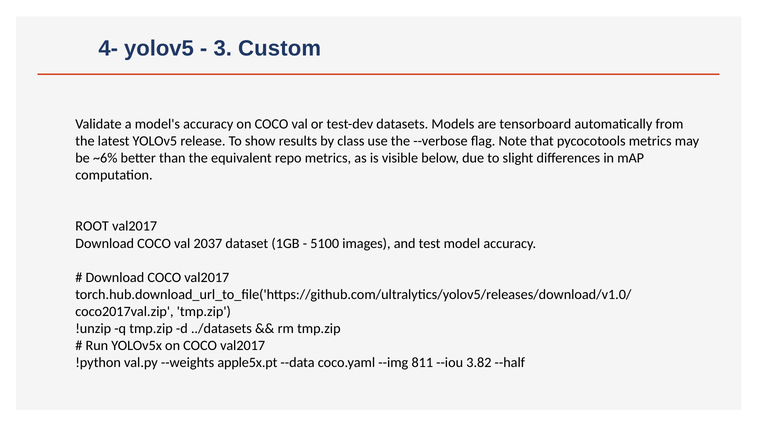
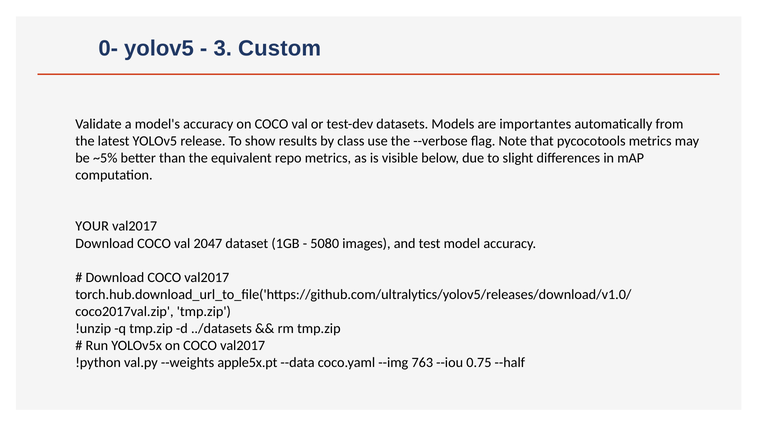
4-: 4- -> 0- (108, 48)
tensorboard: tensorboard -> importantes (535, 124)
~6%: ~6% -> ~5% (105, 158)
ROOT: ROOT -> YOUR (92, 226)
2037: 2037 -> 2047 (208, 243)
5100: 5100 -> 5080 (325, 243)
811: 811 -> 763 (422, 362)
3.82: 3.82 -> 0.75 (479, 362)
